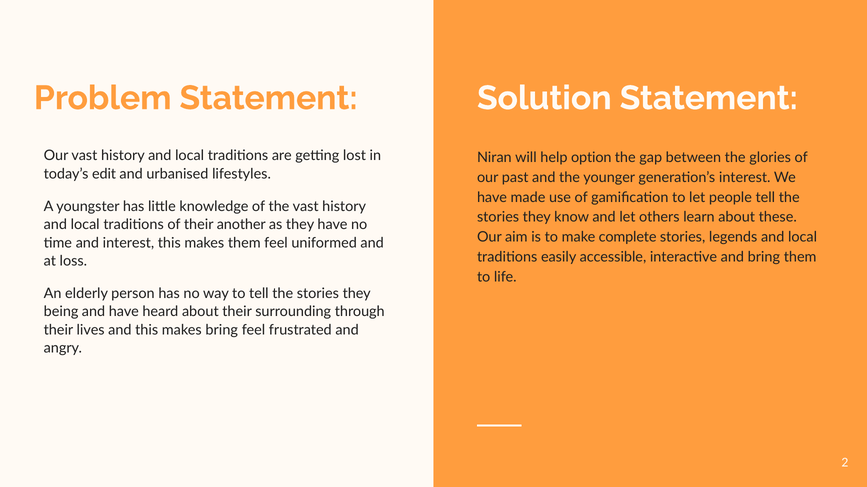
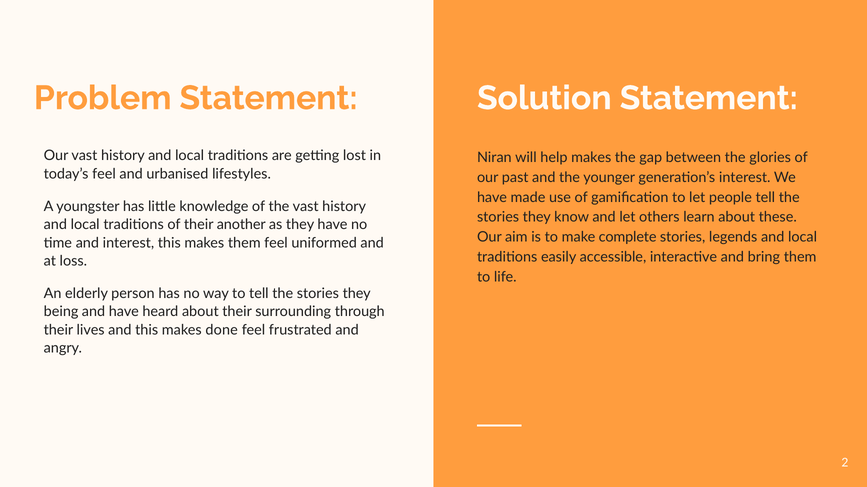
help option: option -> makes (591, 158)
today’s edit: edit -> feel (104, 174)
makes bring: bring -> done (222, 330)
